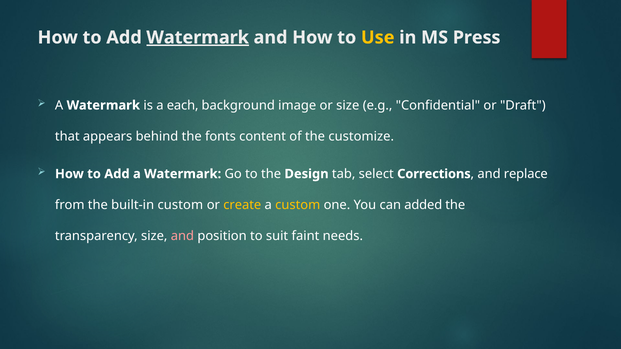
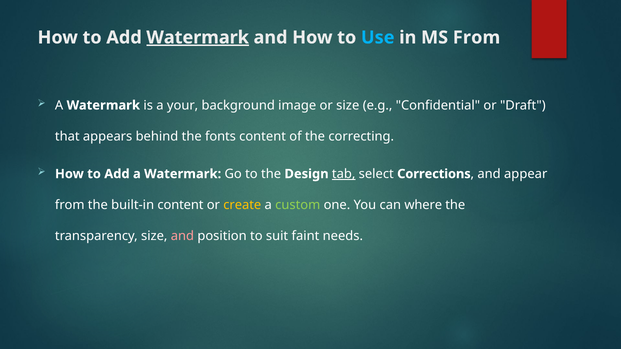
Use colour: yellow -> light blue (378, 38)
MS Press: Press -> From (476, 38)
each: each -> your (183, 105)
customize: customize -> correcting (361, 136)
tab underline: none -> present (344, 174)
replace: replace -> appear (526, 174)
built-in custom: custom -> content (180, 205)
custom colour: yellow -> light green (298, 205)
added: added -> where (423, 205)
